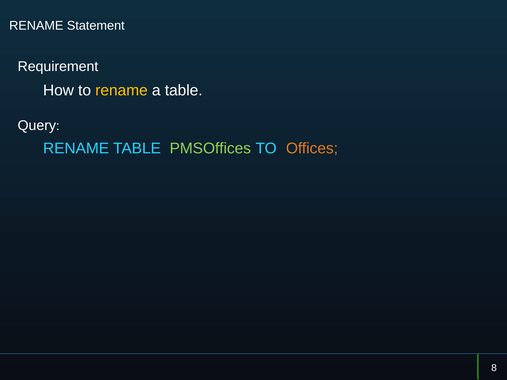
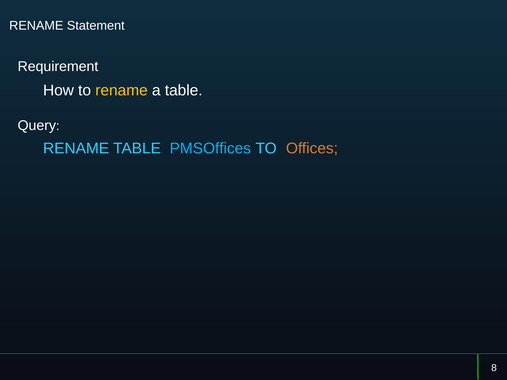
PMSOffices colour: light green -> light blue (210, 148)
